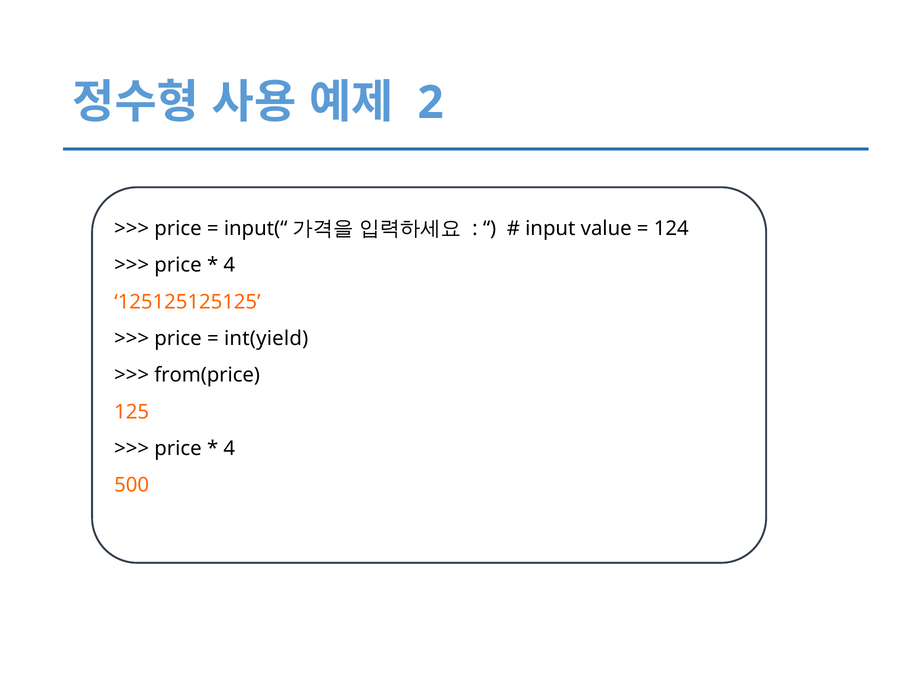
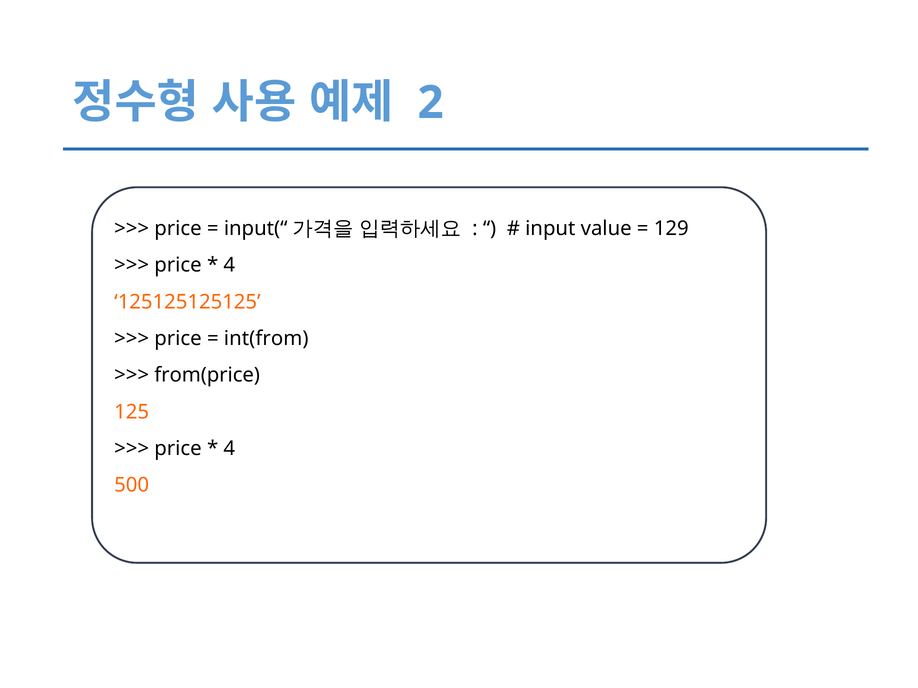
124: 124 -> 129 (671, 229)
int(yield: int(yield -> int(from (266, 339)
